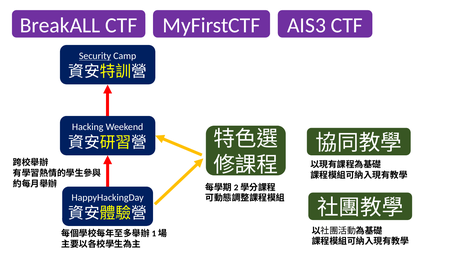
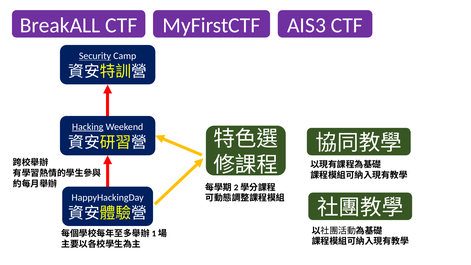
Hacking underline: none -> present (88, 127)
